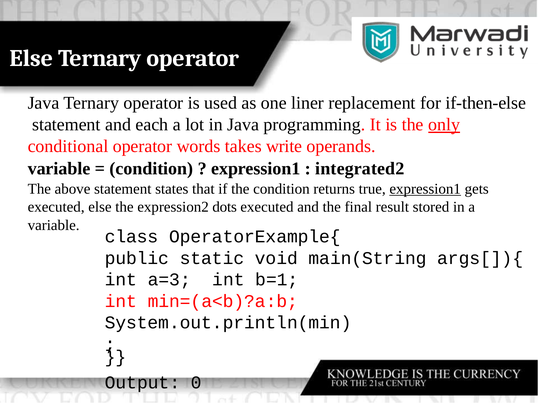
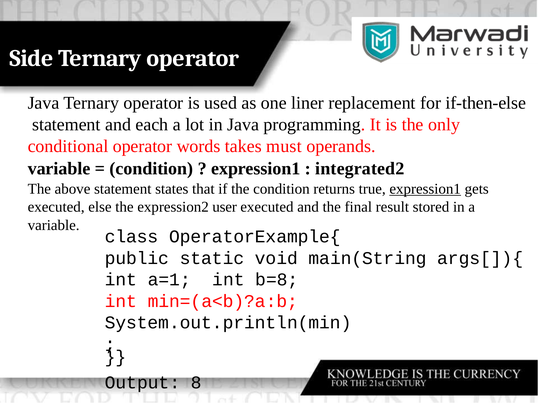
Else: Else -> Side (31, 58)
only underline: present -> none (444, 125)
write: write -> must (284, 146)
dots: dots -> user (225, 207)
a=3: a=3 -> a=1 (169, 280)
b=1: b=1 -> b=8 (277, 280)
0: 0 -> 8 (196, 383)
